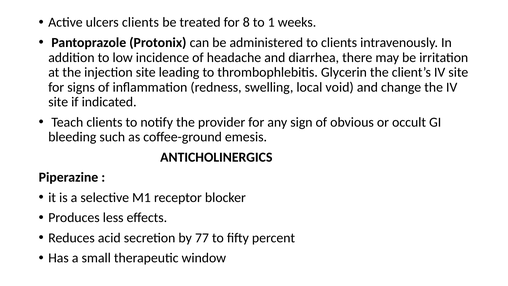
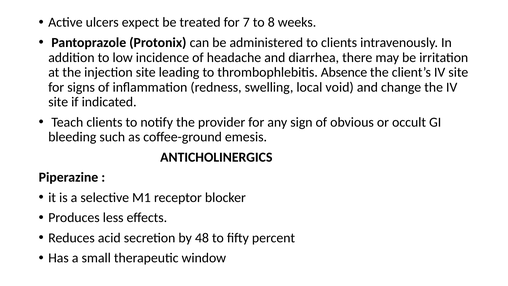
ulcers clients: clients -> expect (140, 22)
8: 8 -> 7 (246, 22)
1: 1 -> 8 (271, 22)
Glycerin: Glycerin -> Absence (344, 72)
77: 77 -> 48 (202, 238)
